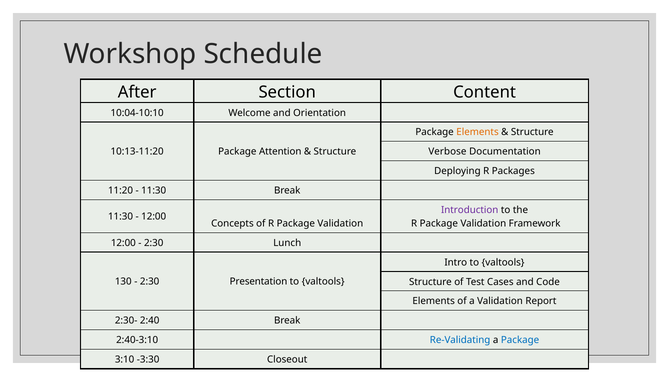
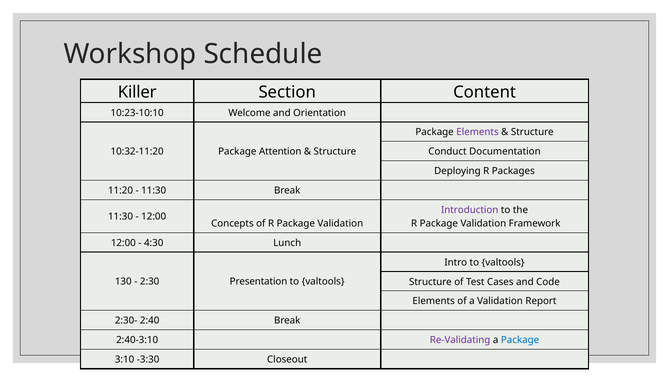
After: After -> Killer (137, 92)
10:04-10:10: 10:04-10:10 -> 10:23-10:10 (137, 113)
Elements colour: orange -> purple (478, 132)
10:13-11:20: 10:13-11:20 -> 10:32-11:20 (137, 152)
Verbose: Verbose -> Conduct (447, 152)
2:30: 2:30 -> 4:30 (154, 243)
Re-Validating colour: blue -> purple (460, 340)
